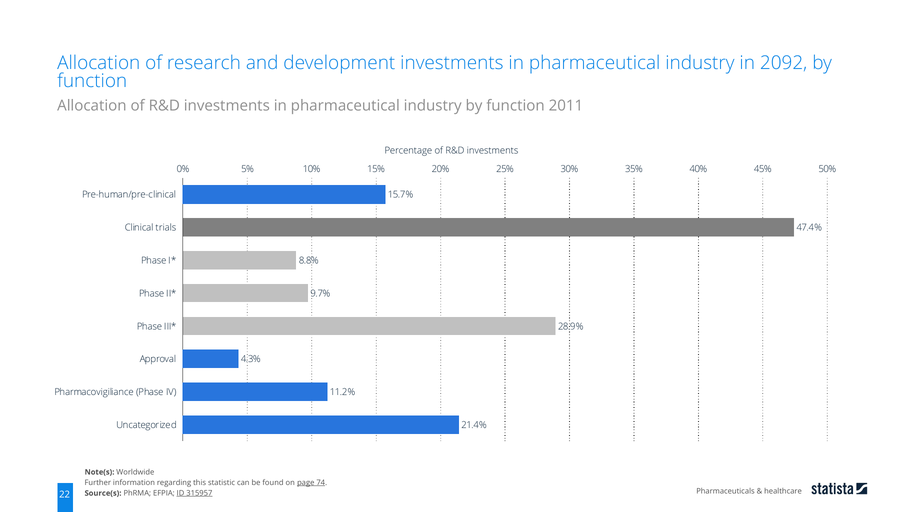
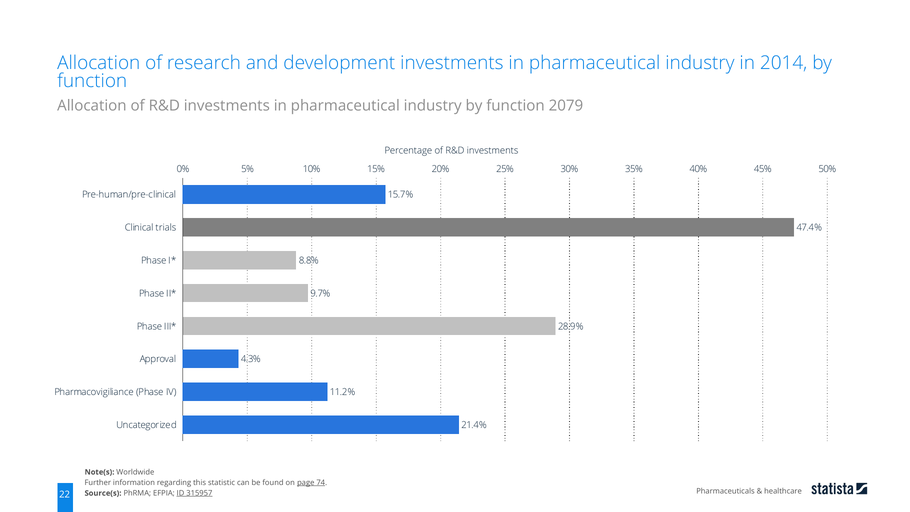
2092: 2092 -> 2014 (784, 63)
2011: 2011 -> 2079 (566, 105)
